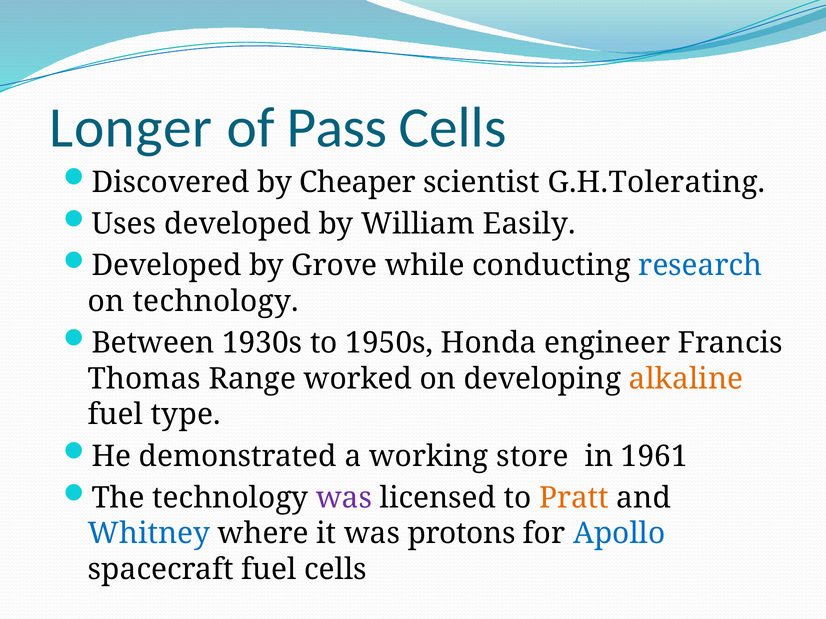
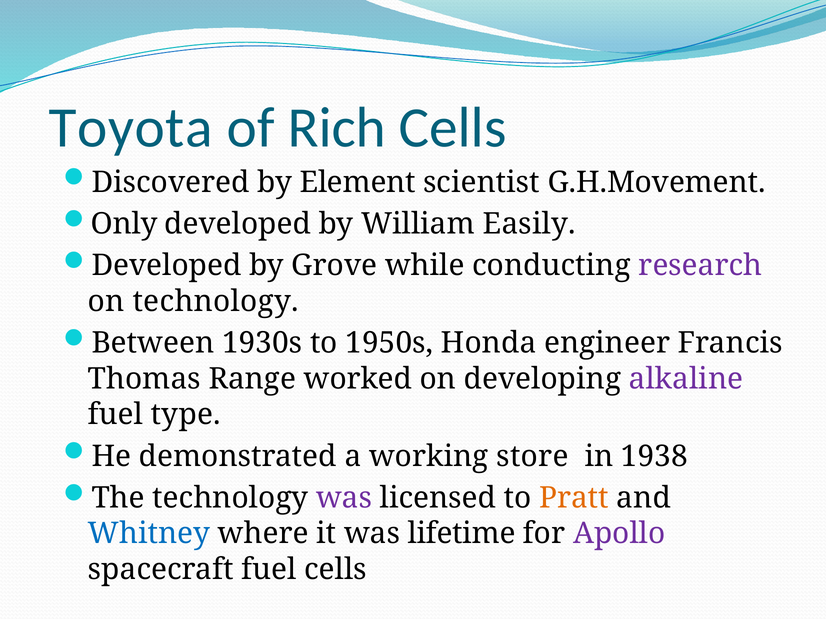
Longer: Longer -> Toyota (131, 128)
Pass: Pass -> Rich (337, 128)
Cheaper: Cheaper -> Element (358, 182)
G.H.Tolerating: G.H.Tolerating -> G.H.Movement (657, 182)
Uses: Uses -> Only (124, 224)
research colour: blue -> purple (700, 266)
alkaline colour: orange -> purple (686, 379)
1961: 1961 -> 1938 (654, 457)
protons: protons -> lifetime (462, 534)
Apollo colour: blue -> purple (619, 534)
